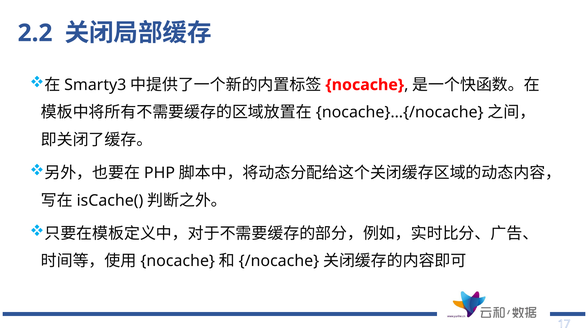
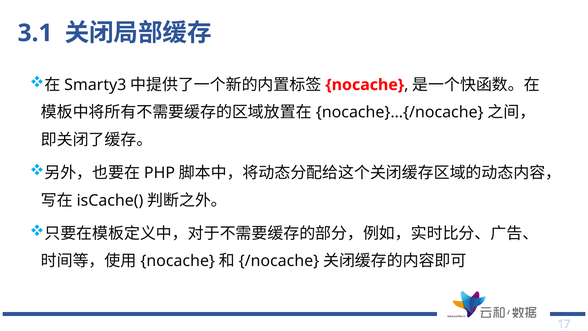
2.2: 2.2 -> 3.1 (35, 33)
